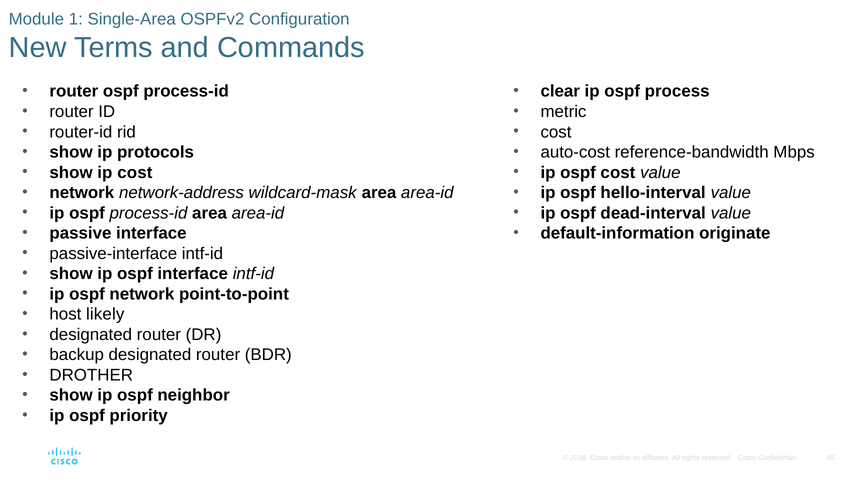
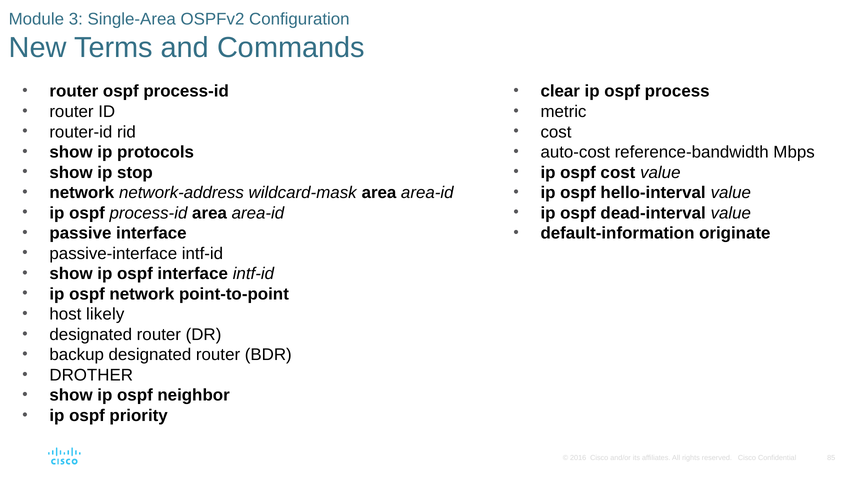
1: 1 -> 3 (76, 19)
ip cost: cost -> stop (135, 173)
